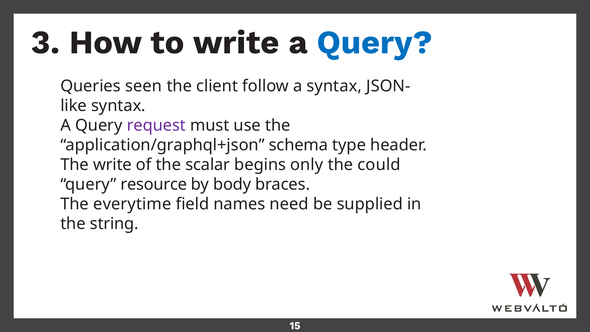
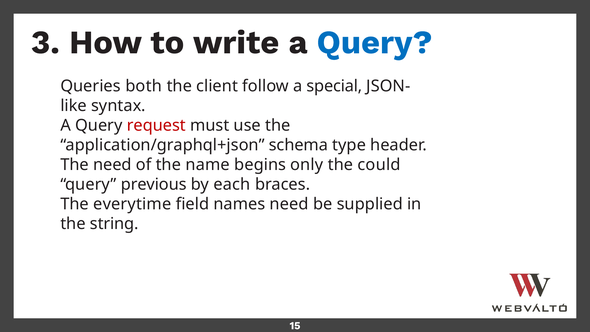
seen: seen -> both (144, 86)
a syntax: syntax -> special (334, 86)
request colour: purple -> red (156, 125)
The write: write -> need (112, 165)
scalar: scalar -> name (208, 165)
resource: resource -> previous (154, 184)
body: body -> each (232, 184)
